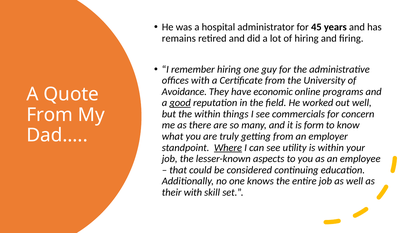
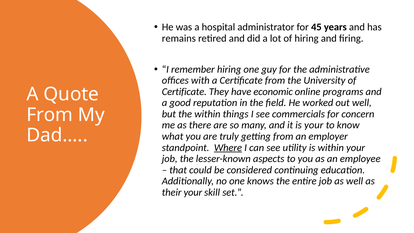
Avoidance: Avoidance -> Certificate (184, 92)
good underline: present -> none (180, 103)
is form: form -> your (314, 125)
their with: with -> your (193, 192)
